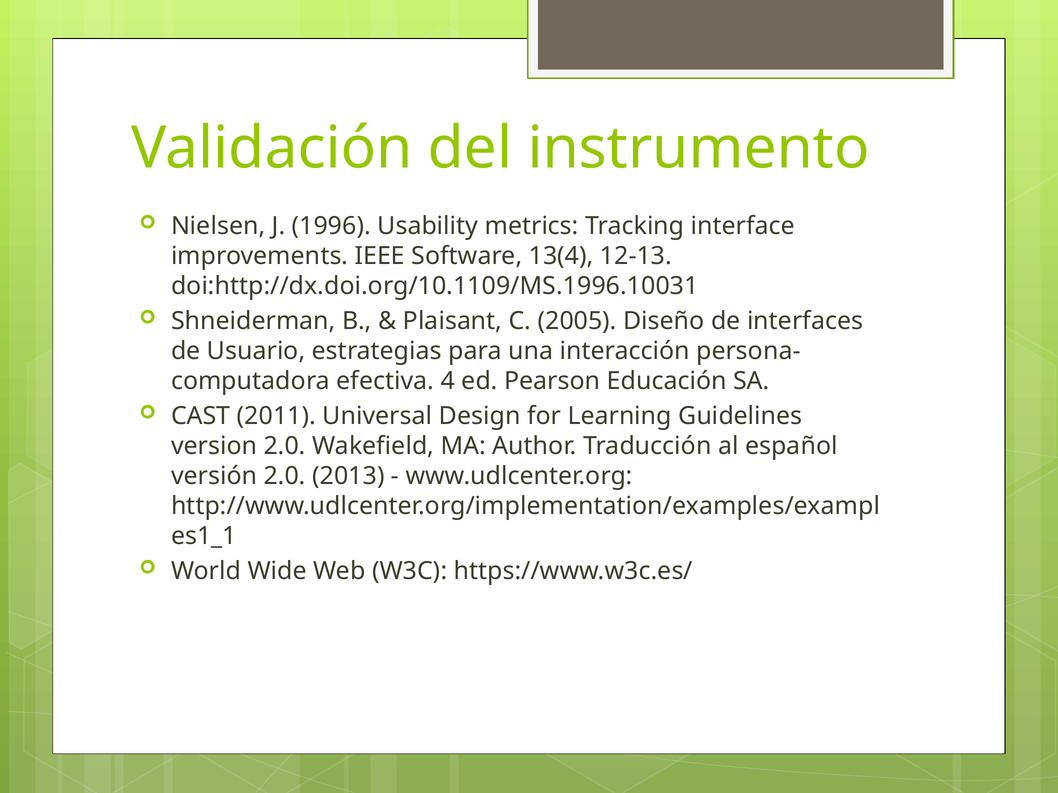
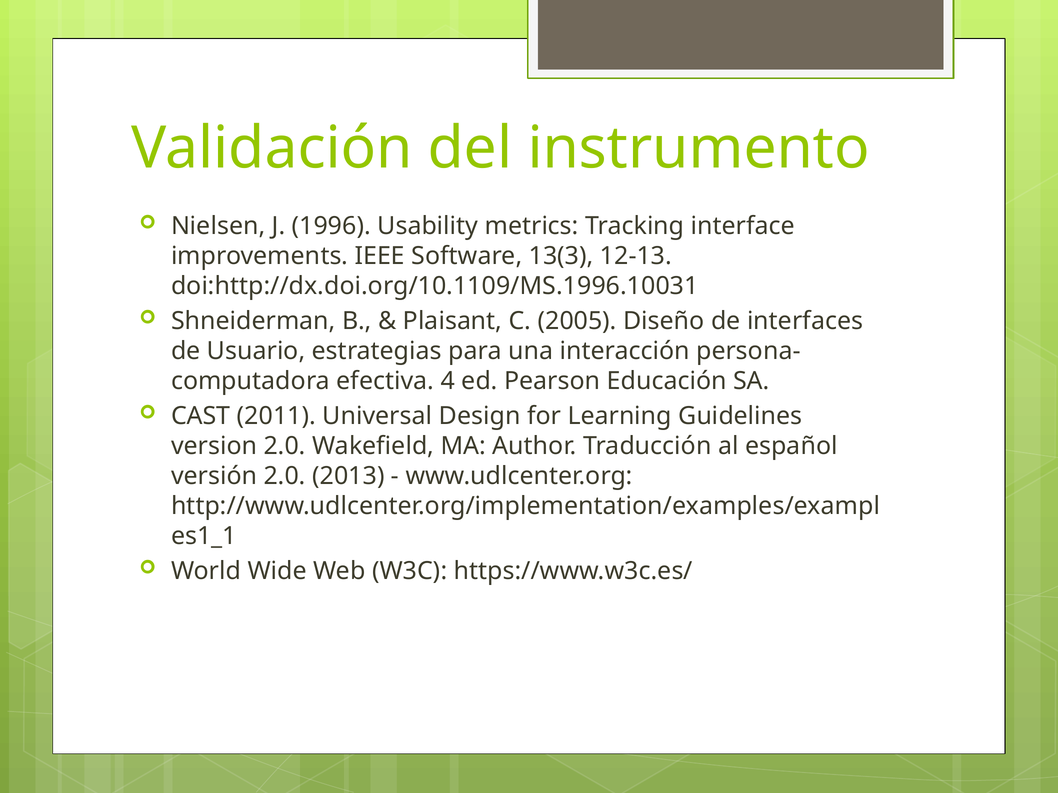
13(4: 13(4 -> 13(3 (561, 256)
